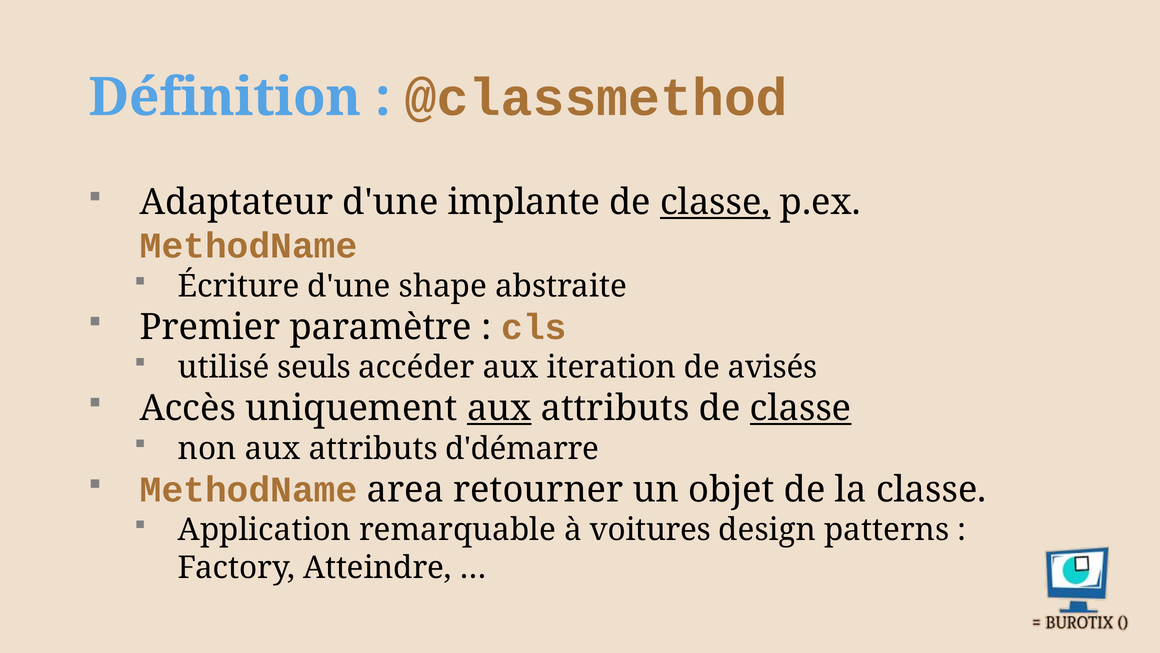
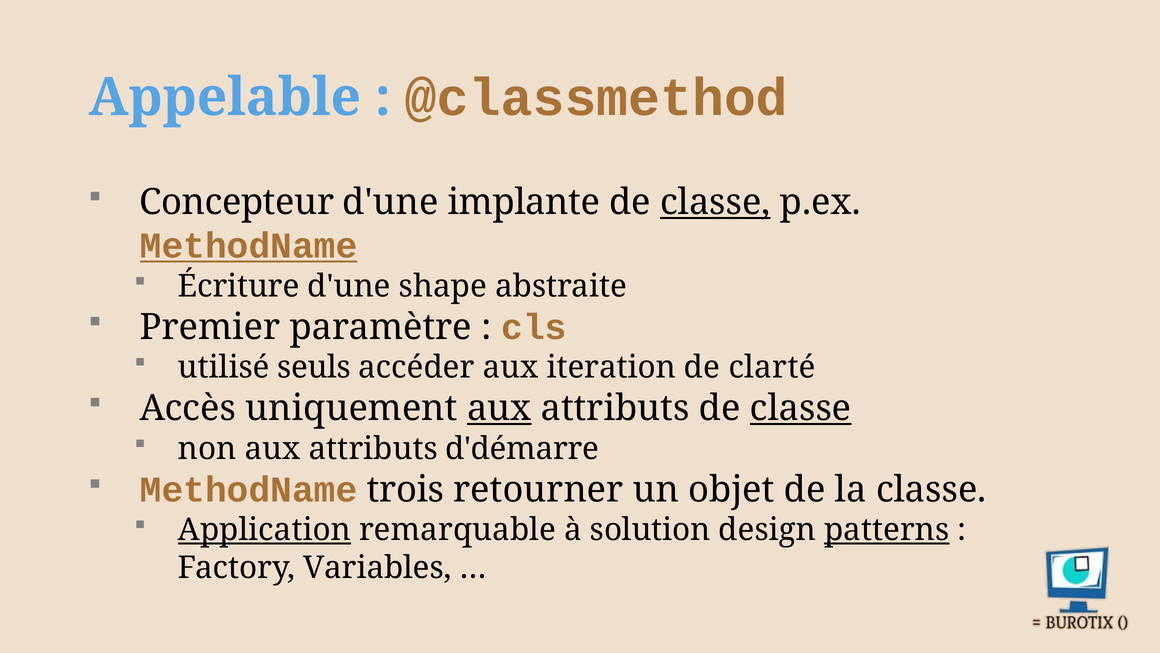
Définition: Définition -> Appelable (225, 97)
Adaptateur: Adaptateur -> Concepteur (237, 202)
MethodName underline: none -> present (249, 246)
avisés: avisés -> clarté (772, 367)
area: area -> trois (406, 489)
Application underline: none -> present (264, 530)
voitures: voitures -> solution (650, 530)
patterns underline: none -> present (887, 530)
Atteindre: Atteindre -> Variables (377, 567)
